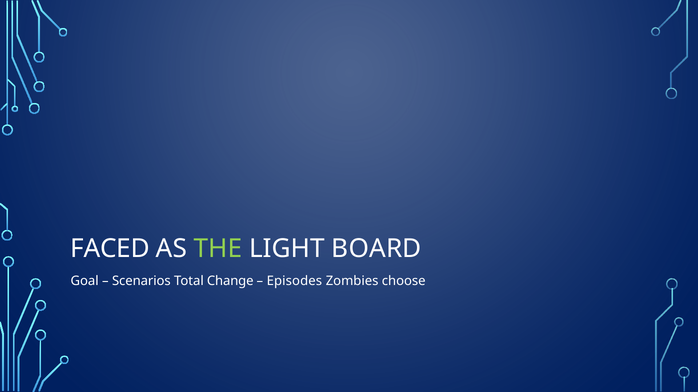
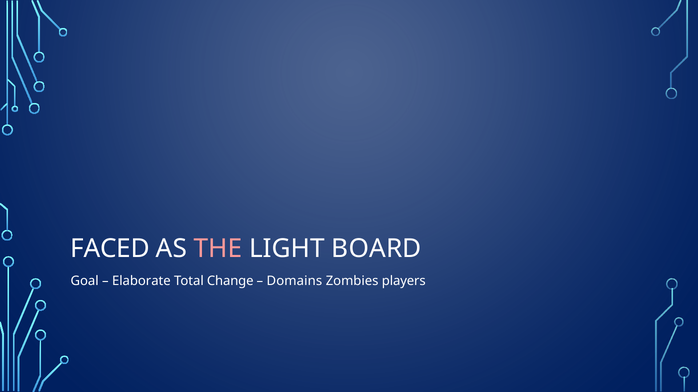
THE colour: light green -> pink (218, 249)
Scenarios: Scenarios -> Elaborate (141, 281)
Episodes: Episodes -> Domains (294, 281)
choose: choose -> players (404, 281)
